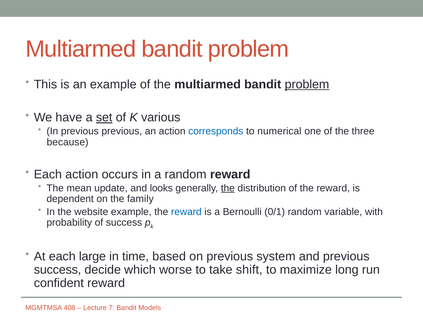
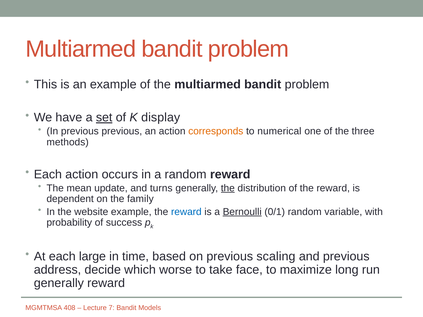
problem underline: present -> none (307, 84)
various: various -> display (161, 118)
corresponds colour: blue -> orange (216, 131)
because: because -> methods (68, 142)
looks: looks -> turns (161, 188)
Bernoulli underline: none -> present (242, 212)
system: system -> scaling (276, 257)
success: success -> address (57, 270)
shift: shift -> face (249, 270)
confident: confident -> generally (59, 283)
